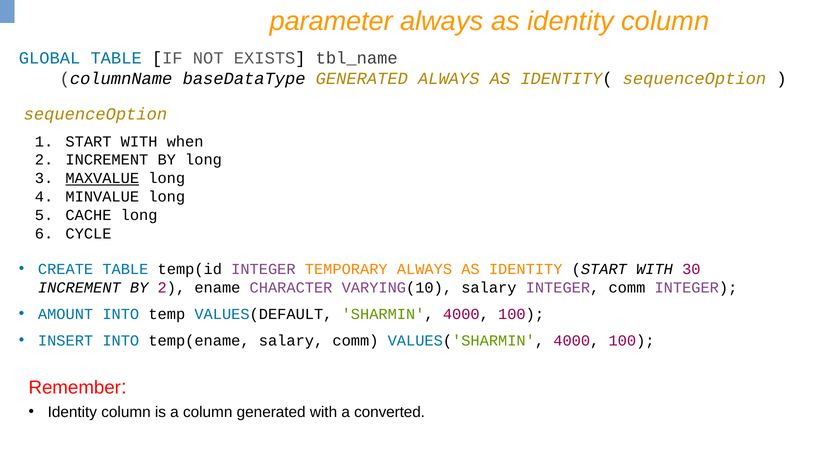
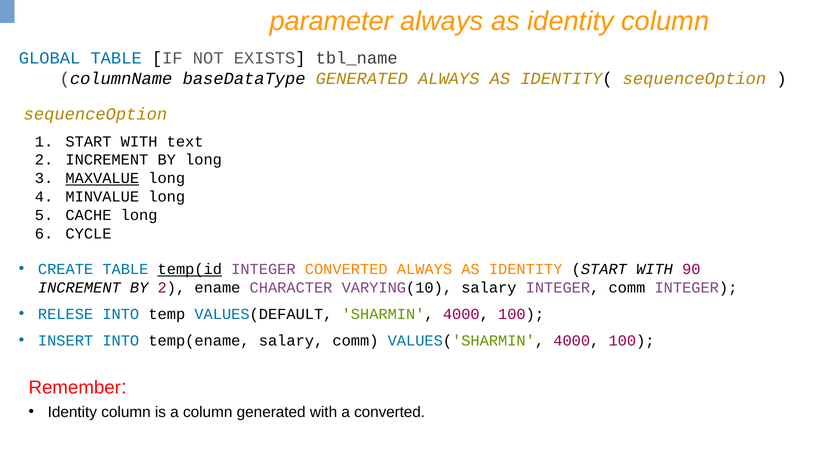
when: when -> text (185, 142)
temp(id underline: none -> present (190, 269)
INTEGER TEMPORARY: TEMPORARY -> CONVERTED (346, 269)
30: 30 -> 90 (691, 269)
AMOUNT: AMOUNT -> RELESE (66, 314)
